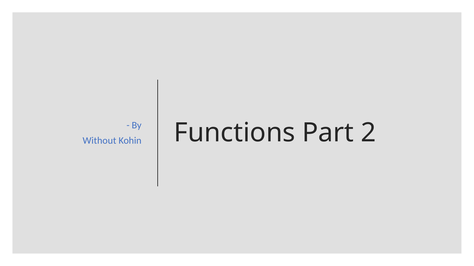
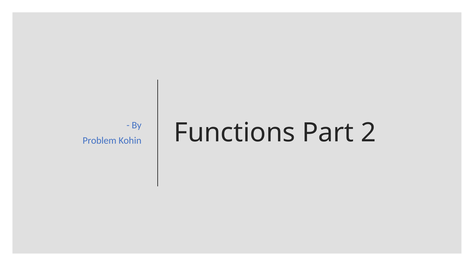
Without: Without -> Problem (100, 141)
